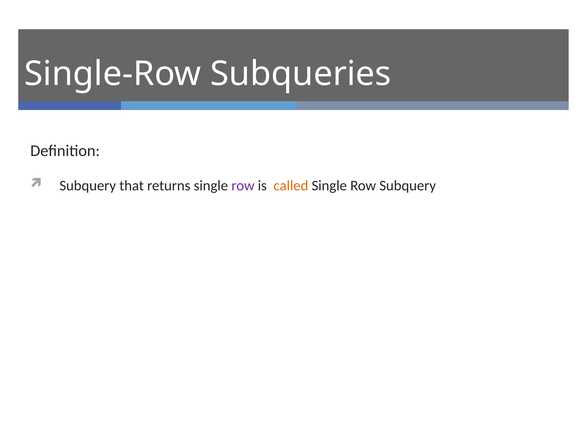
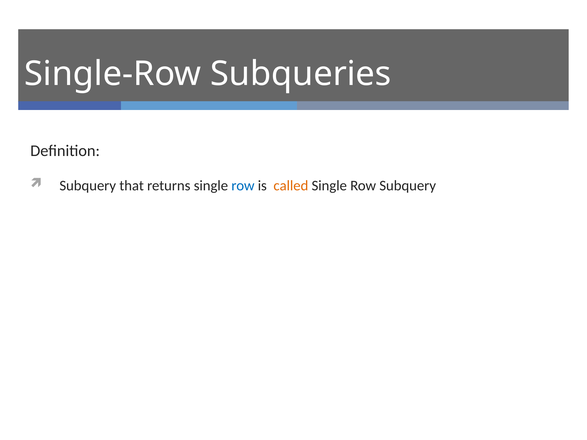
row colour: purple -> blue (243, 186)
